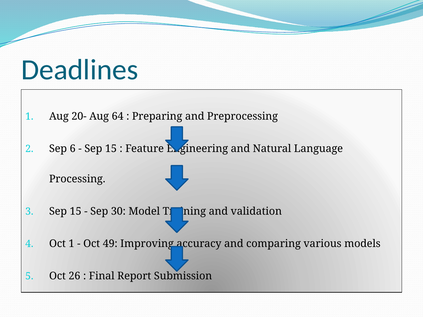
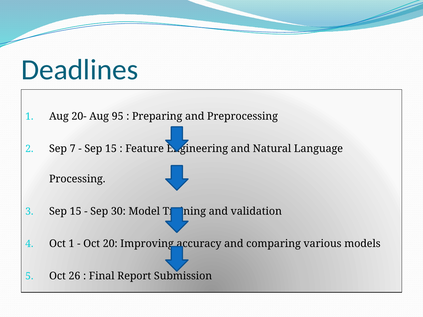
64: 64 -> 95 (118, 116)
6: 6 -> 7 (73, 149)
49: 49 -> 20 (110, 244)
